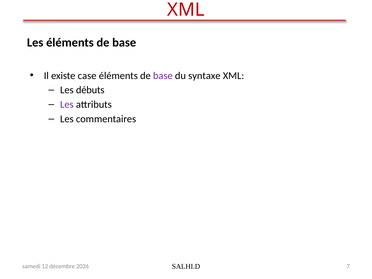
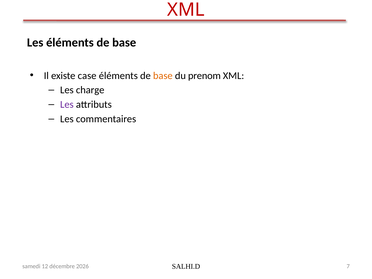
base colour: purple -> orange (163, 76)
syntaxe: syntaxe -> prenom (204, 76)
débuts: débuts -> charge (90, 90)
